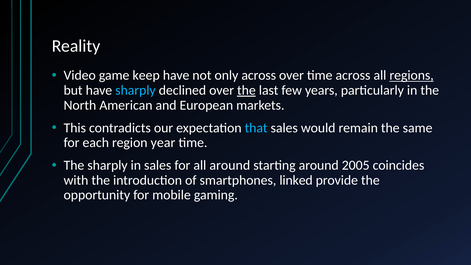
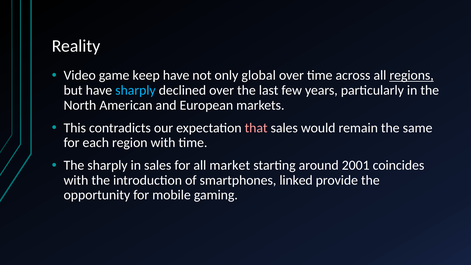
only across: across -> global (259, 75)
the underline: present -> none (246, 90)
that colour: light blue -> pink (256, 128)
region year: year -> with (163, 143)
all around: around -> market (230, 165)
2005: 2005 -> 2001 (356, 165)
